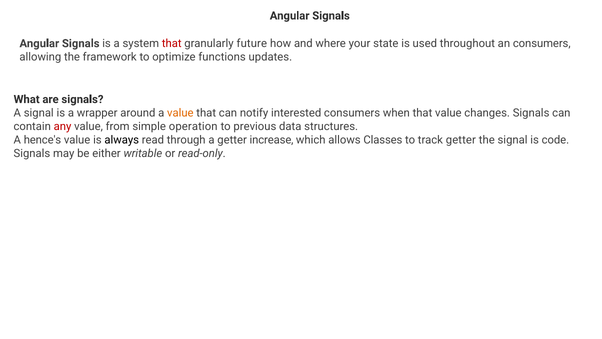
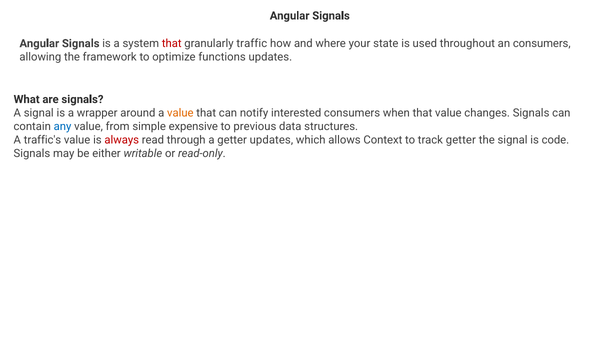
future: future -> traffic (252, 43)
any colour: red -> blue (63, 126)
operation: operation -> expensive (193, 126)
hence's: hence's -> traffic's (42, 140)
always colour: black -> red (122, 140)
getter increase: increase -> updates (271, 140)
Classes: Classes -> Context (383, 140)
